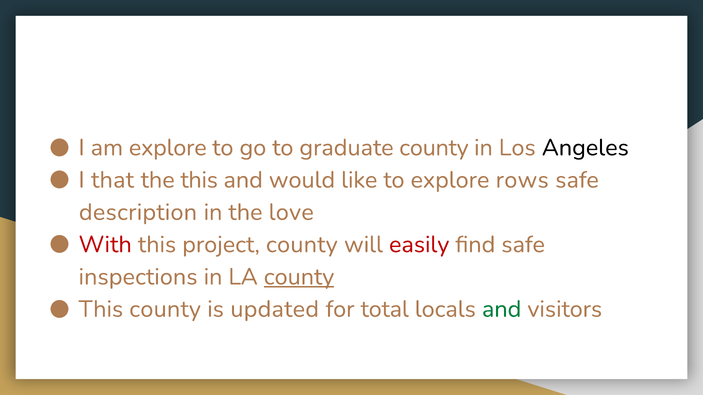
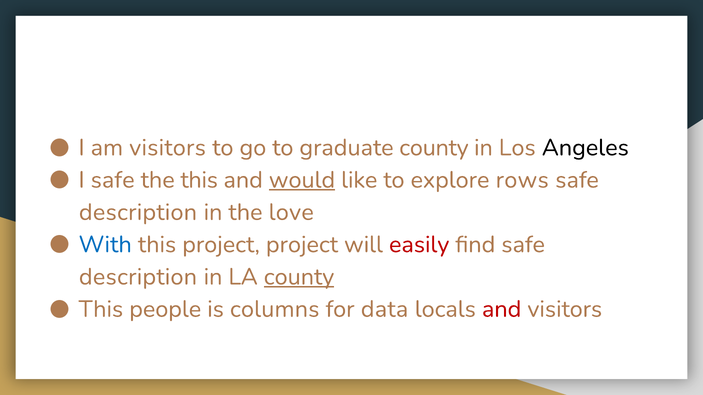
am explore: explore -> visitors (168, 148)
I that: that -> safe (113, 180)
would underline: none -> present (302, 180)
With colour: red -> blue (105, 245)
project county: county -> project (302, 245)
inspections: inspections -> description (138, 277)
This county: county -> people (165, 309)
updated: updated -> columns (275, 309)
total: total -> data (385, 309)
and colour: green -> red (502, 309)
